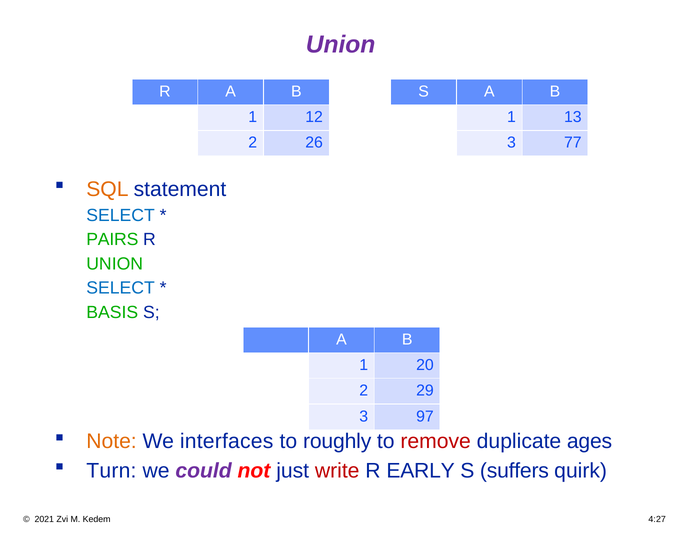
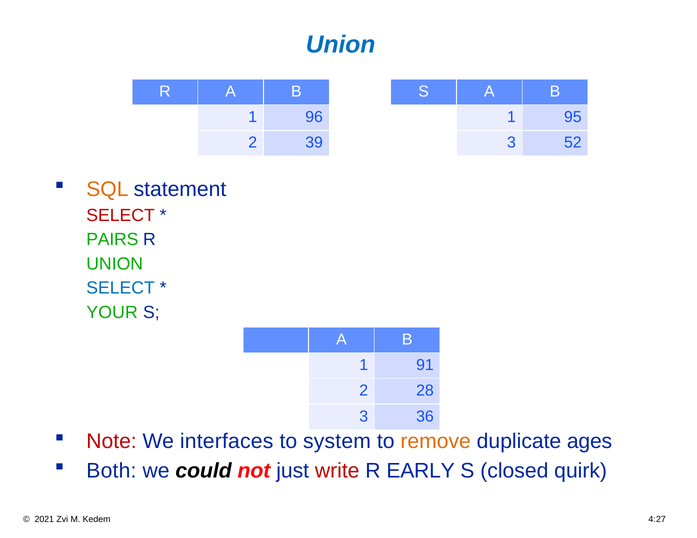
Union colour: purple -> blue (341, 45)
12: 12 -> 96 (314, 117)
13: 13 -> 95 (573, 117)
26: 26 -> 39 (314, 143)
77: 77 -> 52 (573, 143)
SELECT colour: blue -> red (121, 215)
BASIS: BASIS -> YOUR (112, 313)
20: 20 -> 91 (425, 365)
29: 29 -> 28 (425, 391)
97: 97 -> 36 (425, 417)
Note colour: orange -> red (112, 442)
roughly: roughly -> system (337, 442)
remove colour: red -> orange (436, 442)
Turn: Turn -> Both (111, 471)
could colour: purple -> black (204, 471)
suffers: suffers -> closed (514, 471)
